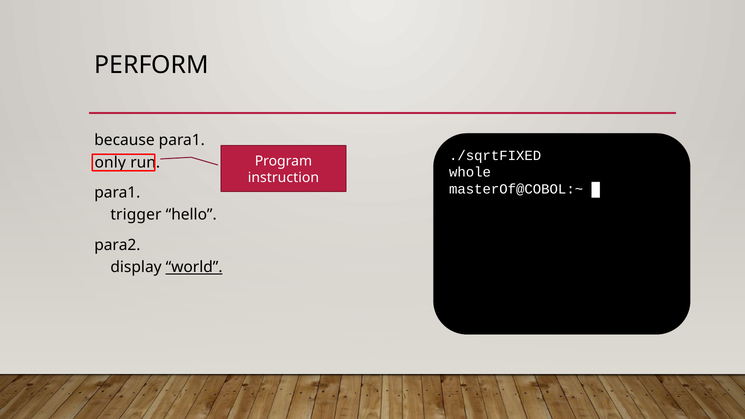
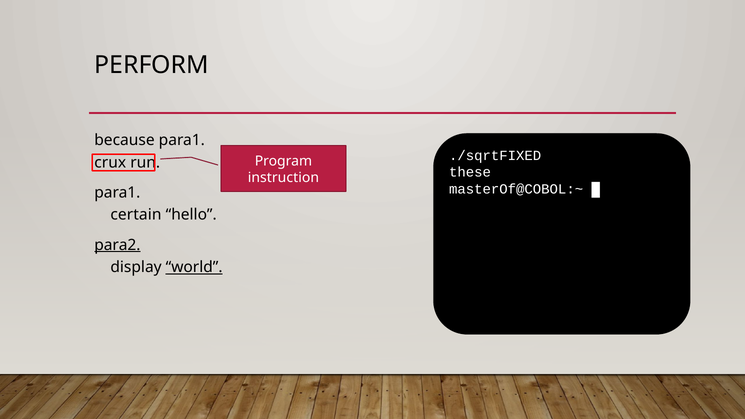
only: only -> crux (110, 162)
whole: whole -> these (470, 172)
trigger: trigger -> certain (136, 215)
para2 underline: none -> present (117, 245)
